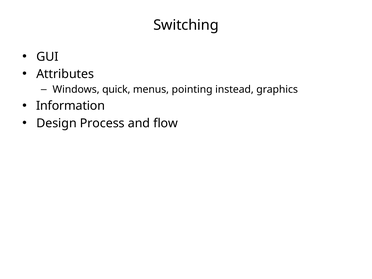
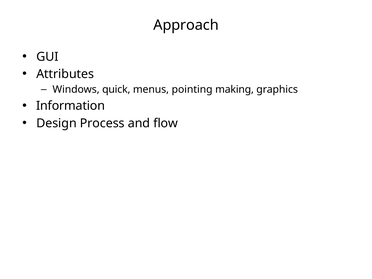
Switching: Switching -> Approach (186, 25)
instead: instead -> making (234, 90)
